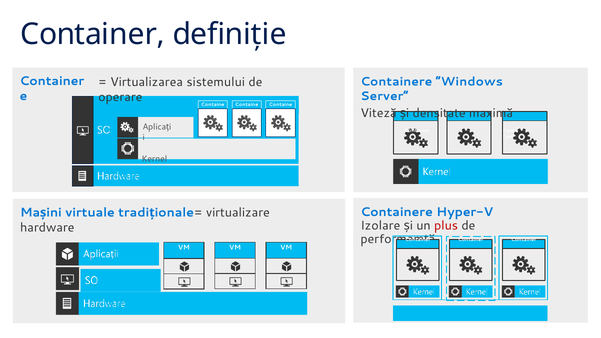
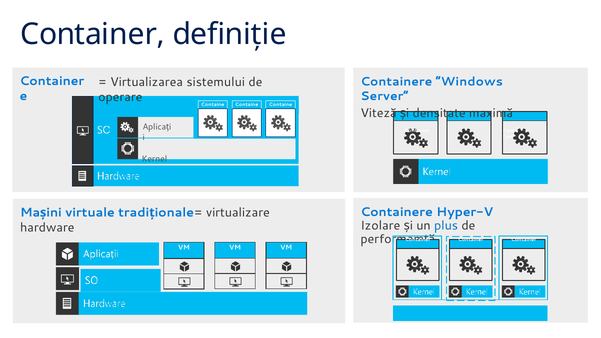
plus colour: red -> blue (446, 226)
